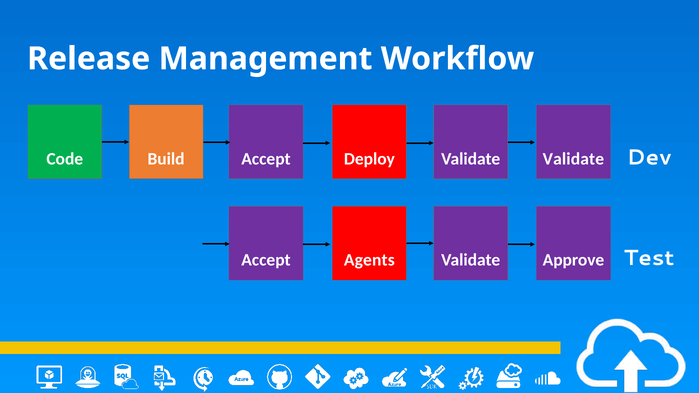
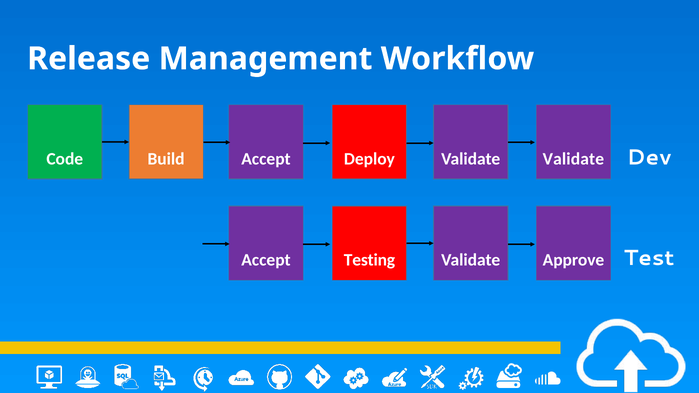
Agents: Agents -> Testing (369, 260)
